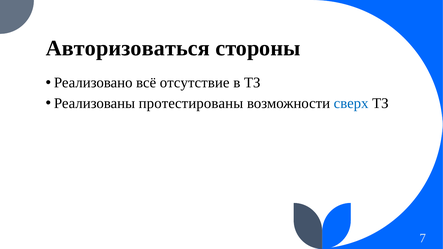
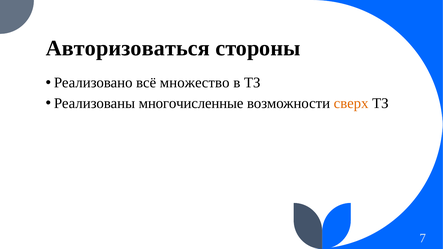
отсутствие: отсутствие -> множество (195, 83)
протестированы: протестированы -> многочисленные (191, 103)
сверх colour: blue -> orange (351, 103)
